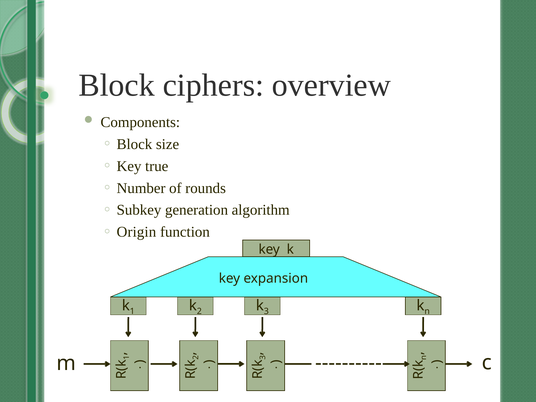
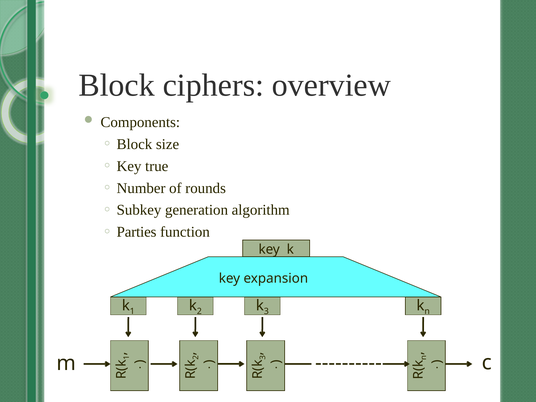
Origin: Origin -> Parties (137, 232)
